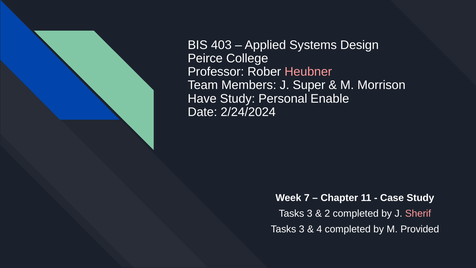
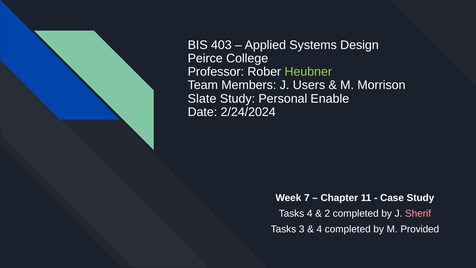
Heubner colour: pink -> light green (308, 72)
Super: Super -> Users (309, 85)
Have: Have -> Slate (202, 98)
3: 3 -> 4 (310, 213)
